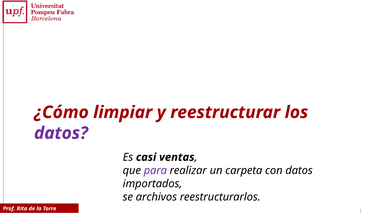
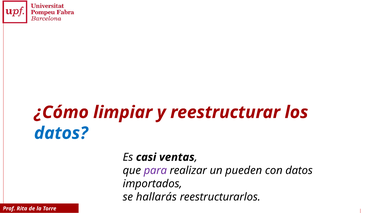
datos colour: purple -> blue (61, 133)
carpeta: carpeta -> pueden (244, 170)
archivos: archivos -> hallarás (156, 197)
